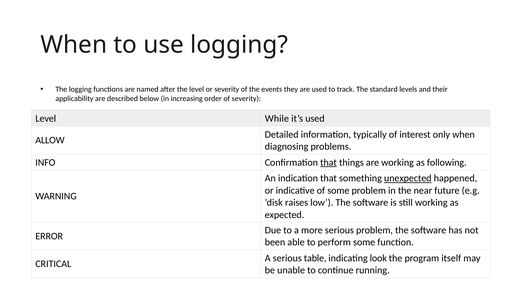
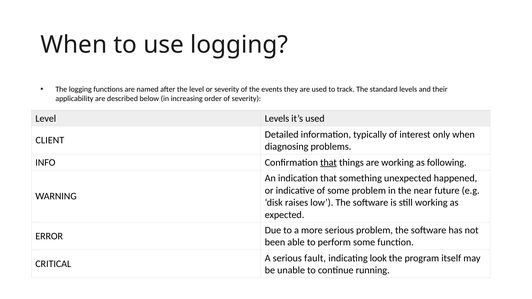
Level While: While -> Levels (277, 119)
ALLOW: ALLOW -> CLIENT (50, 140)
unexpected underline: present -> none (408, 179)
table: table -> fault (315, 258)
